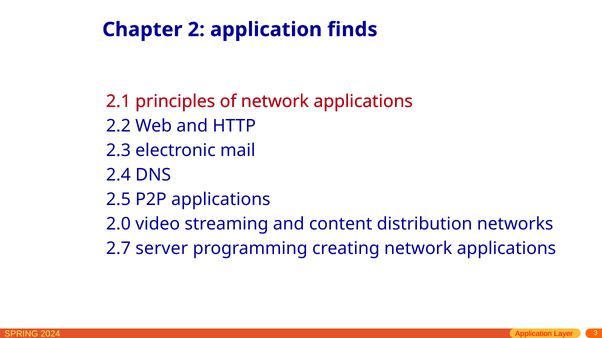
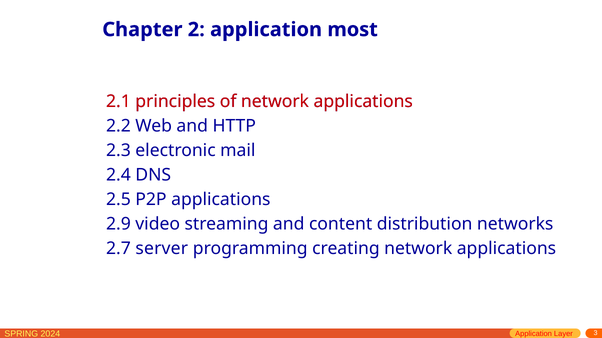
finds: finds -> most (353, 30)
2.0: 2.0 -> 2.9 (118, 224)
